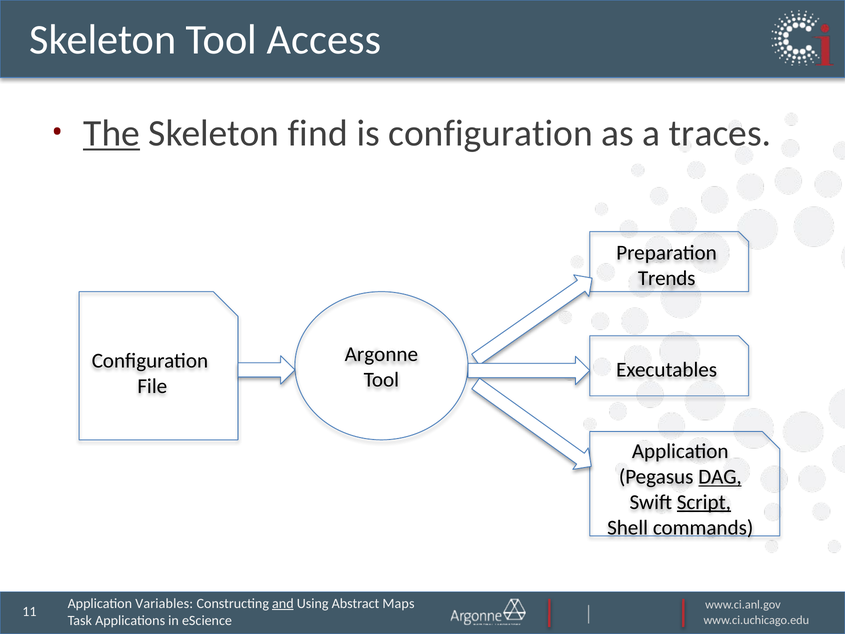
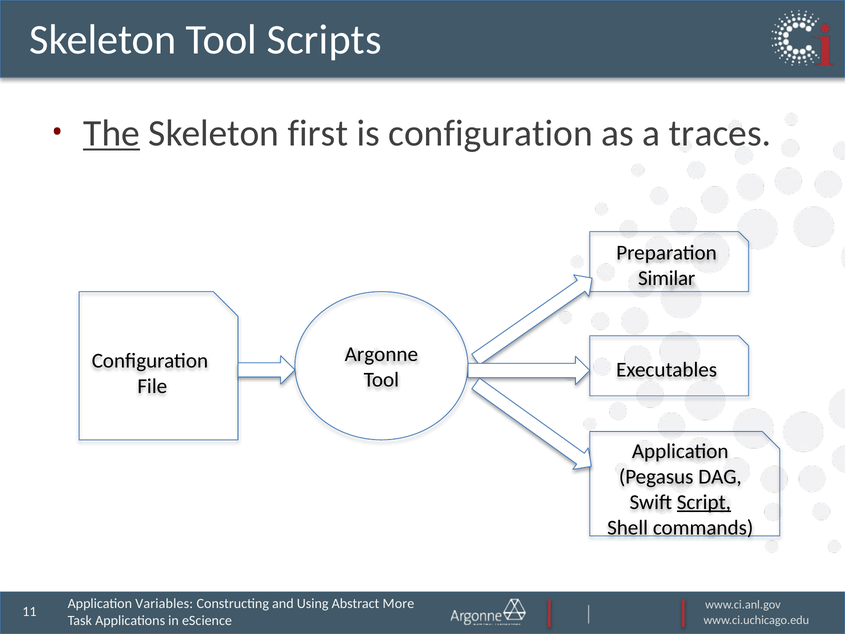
Access: Access -> Scripts (324, 40)
find: find -> first (318, 133)
Trends: Trends -> Similar (667, 278)
DAG underline: present -> none (720, 477)
and underline: present -> none (283, 603)
Maps: Maps -> More (398, 603)
